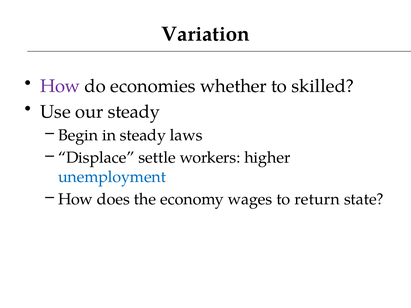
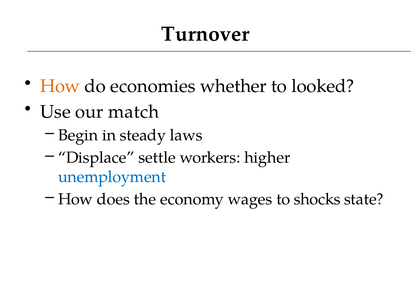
Variation: Variation -> Turnover (205, 34)
How colour: purple -> orange (60, 86)
skilled: skilled -> looked (323, 86)
our steady: steady -> match (134, 112)
return: return -> shocks (317, 199)
